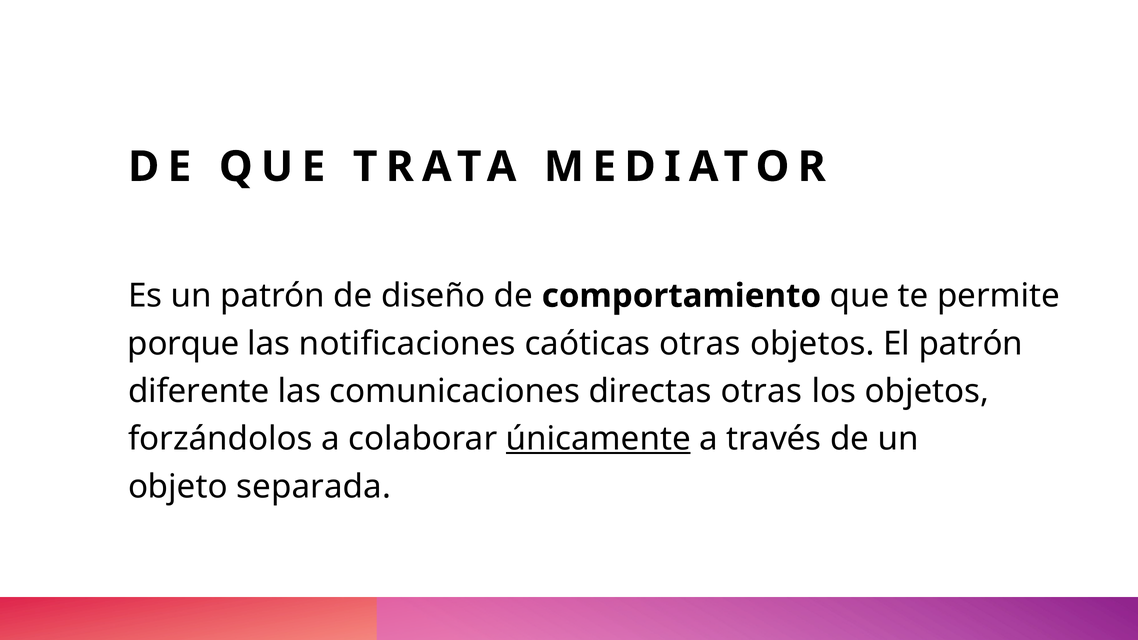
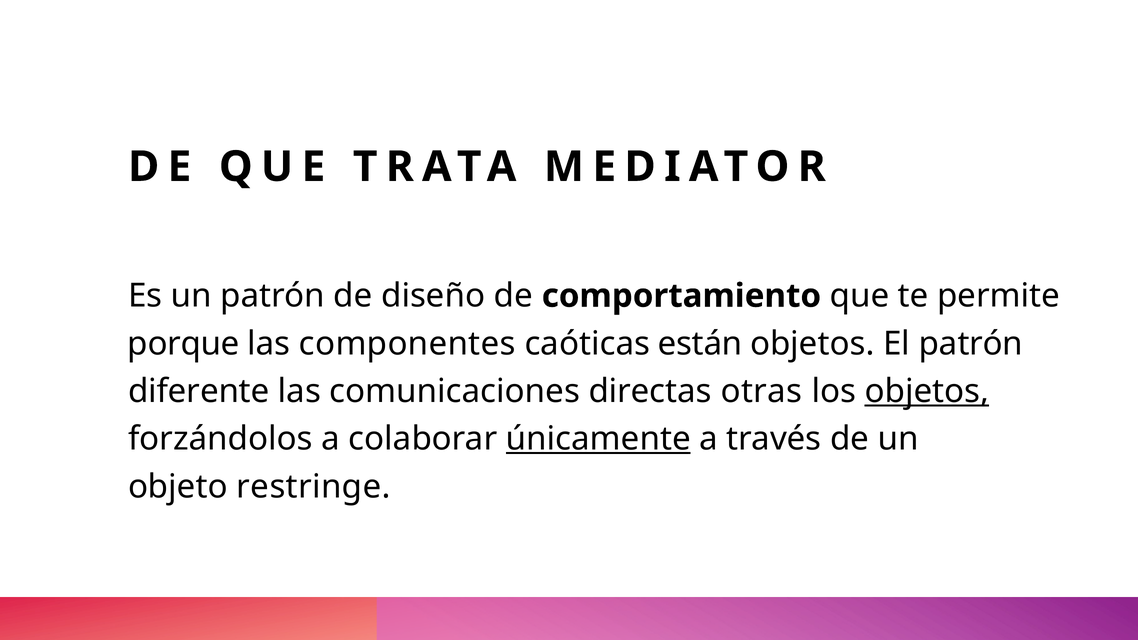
notificaciones: notificaciones -> componentes (407, 344)
caóticas otras: otras -> están (700, 344)
objetos underline: none -> present (927, 391)
separada: separada -> restringe (314, 487)
